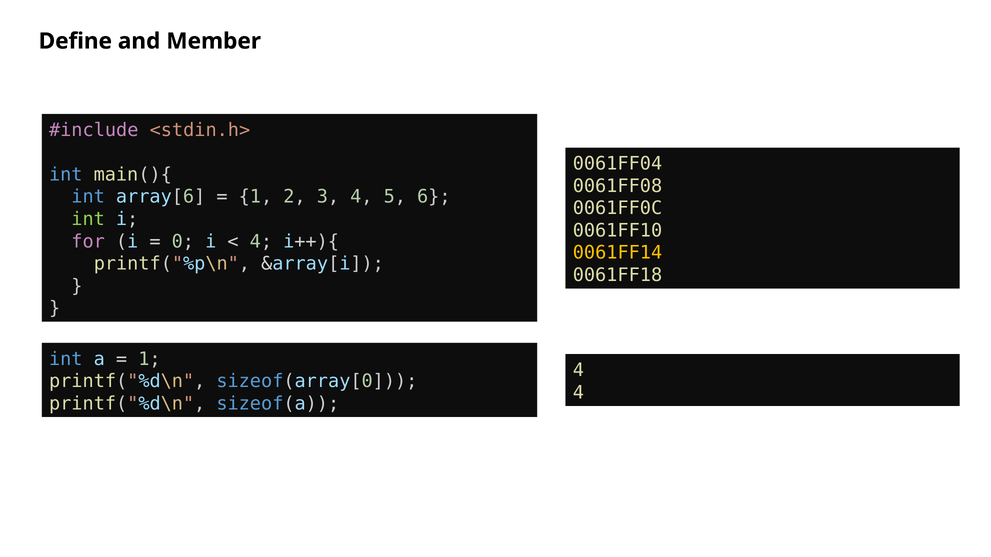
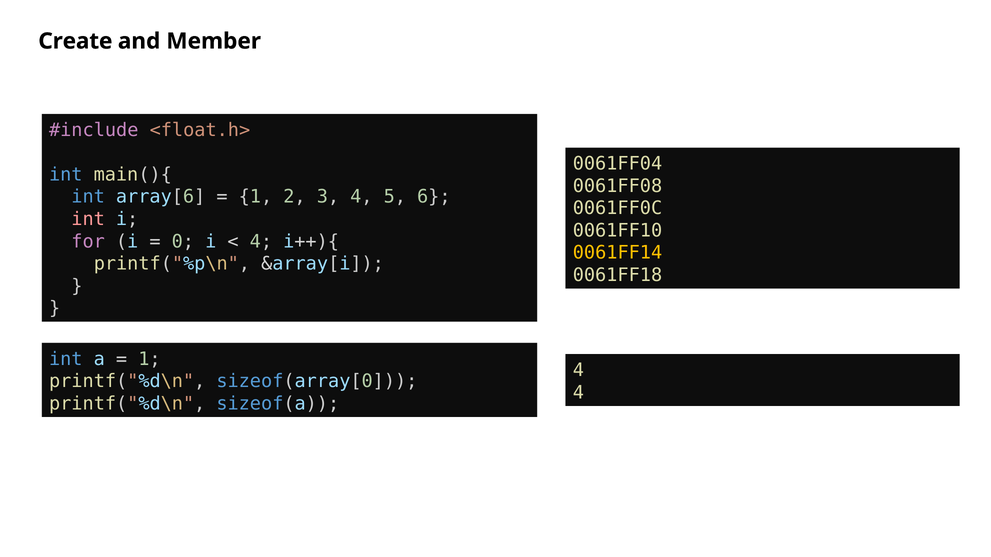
Define: Define -> Create (75, 41)
<stdin.h>: <stdin.h> -> <float.h> (200, 130)
int colour: light green -> pink (88, 219)
